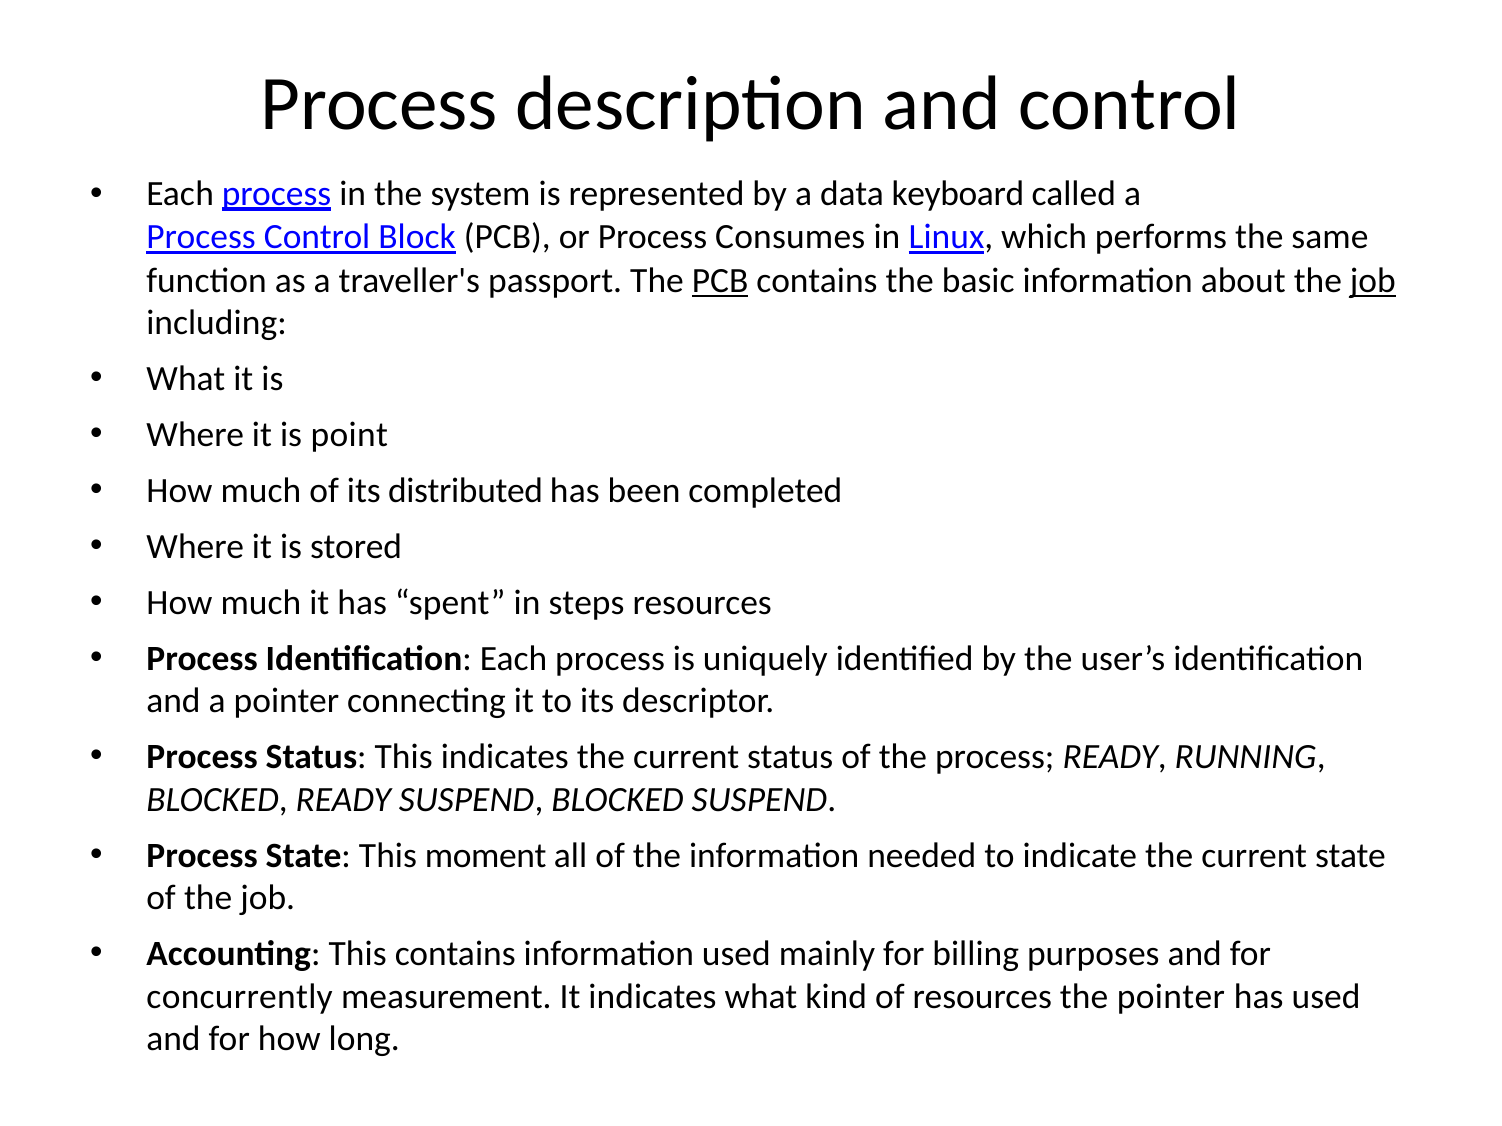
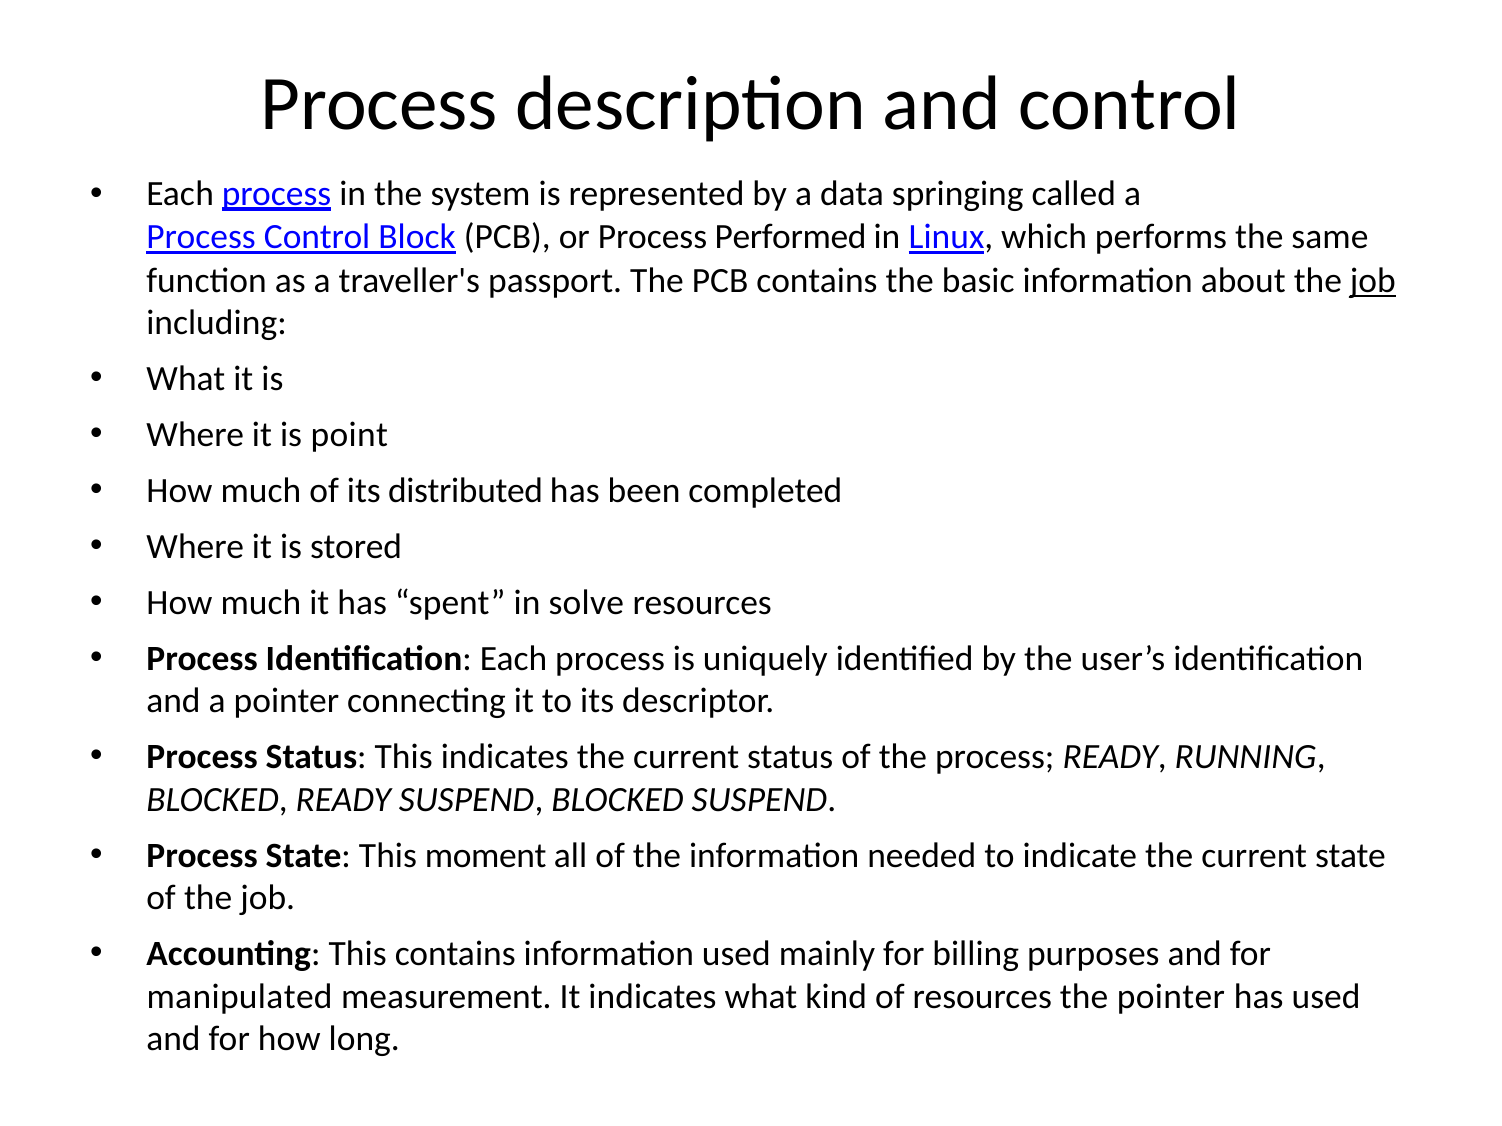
keyboard: keyboard -> springing (958, 194)
Consumes: Consumes -> Performed (790, 237)
PCB underline: present -> none (720, 281)
steps: steps -> solve (586, 603)
concurrently: concurrently -> manipulated (240, 997)
